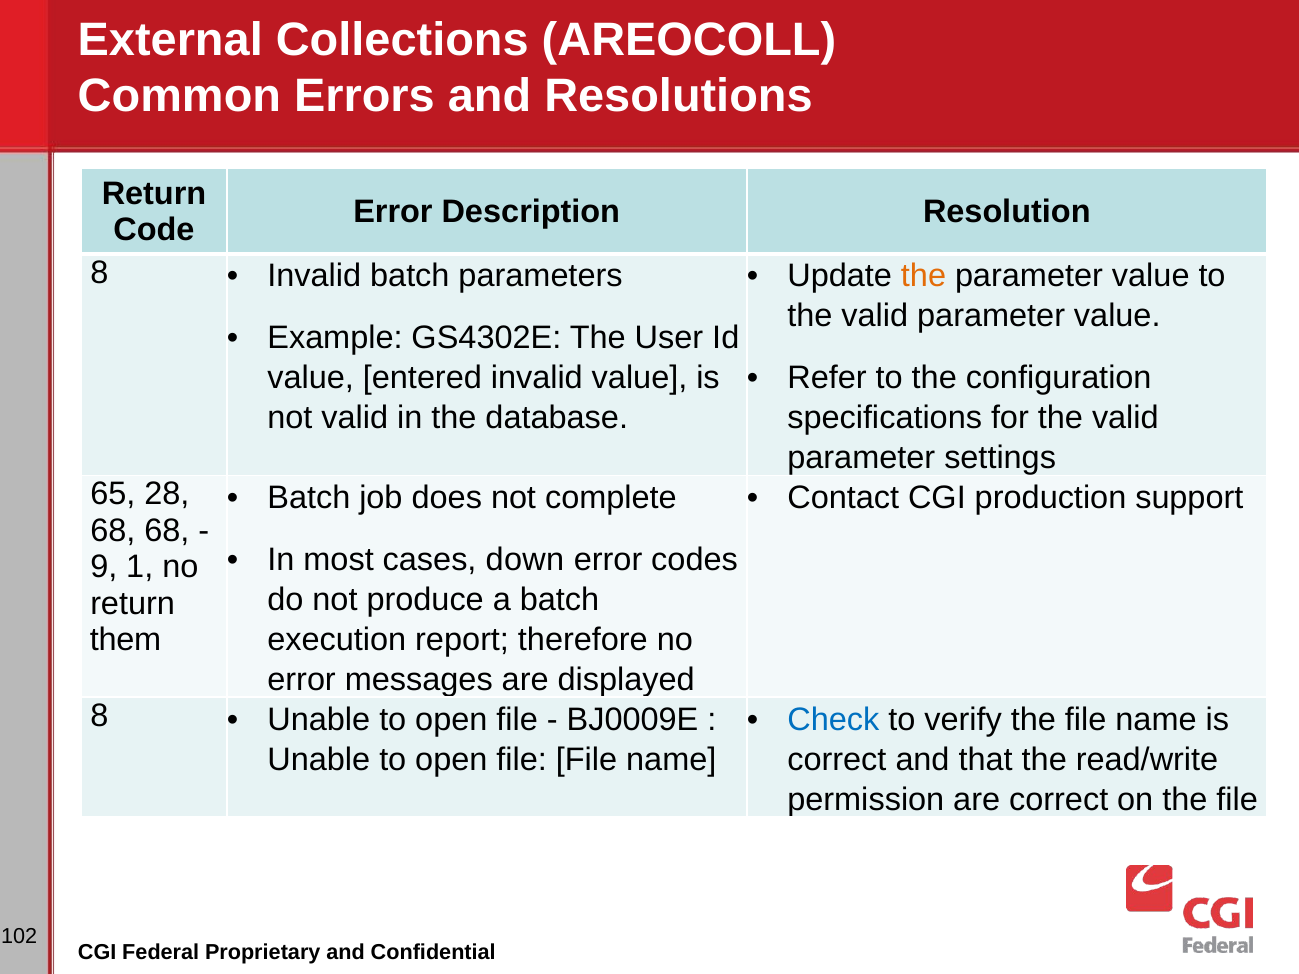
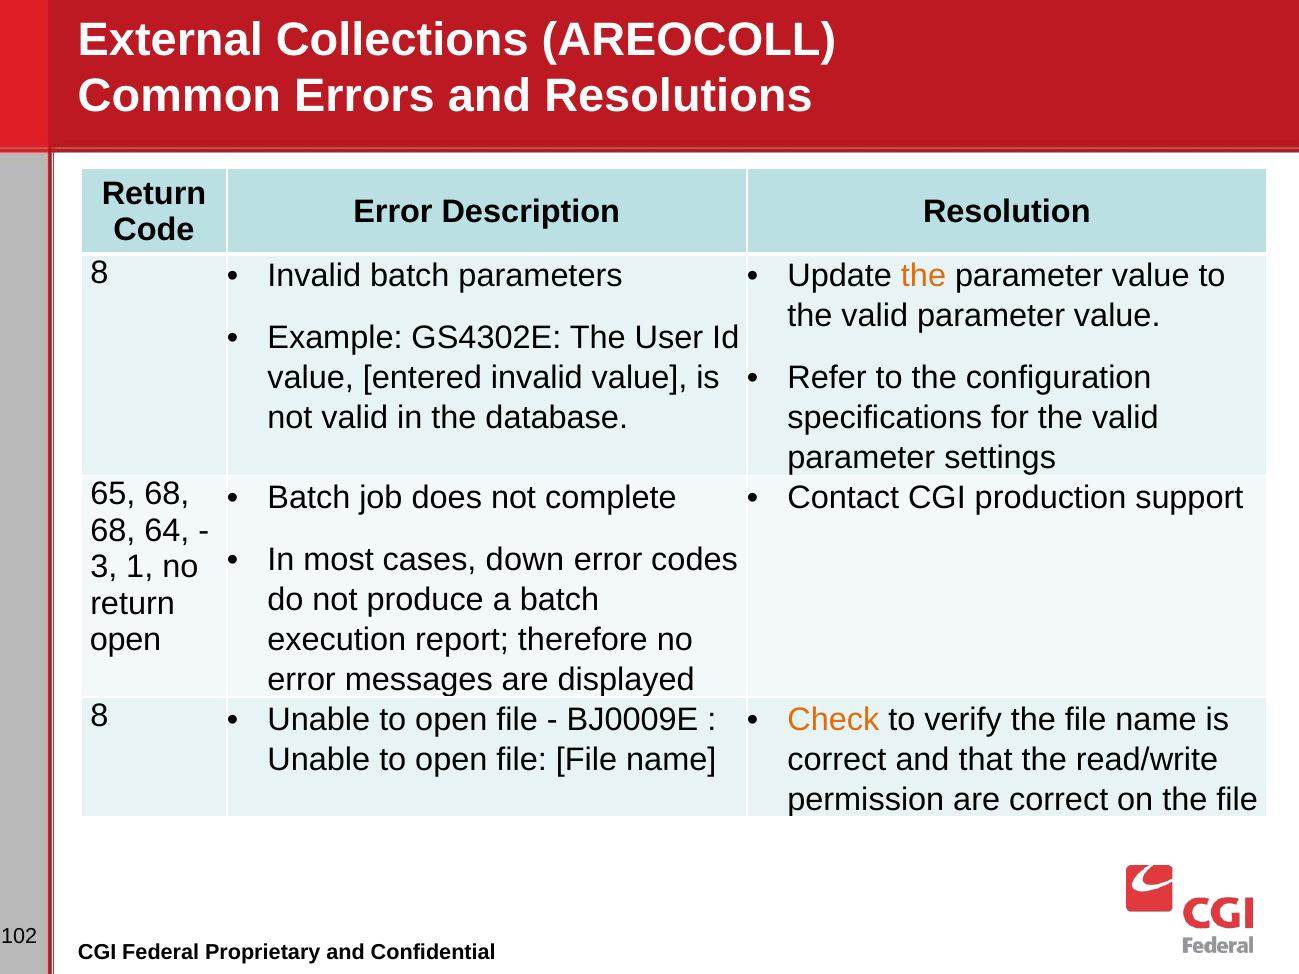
65 28: 28 -> 68 (167, 494)
68 68: 68 -> 64 (167, 531)
9: 9 -> 3 (104, 567)
them: them -> open (126, 640)
Check colour: blue -> orange (833, 720)
